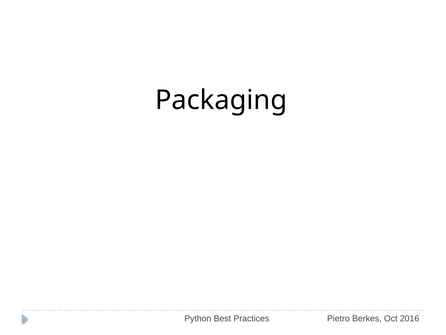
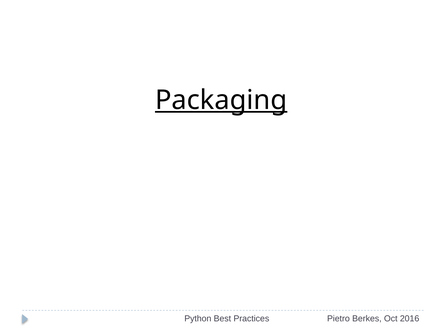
Packaging underline: none -> present (221, 100)
